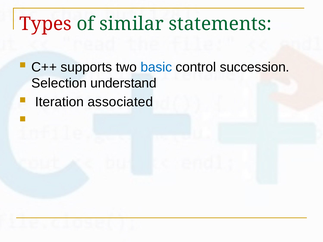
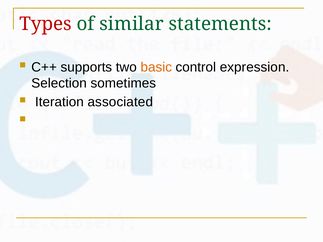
basic colour: blue -> orange (156, 67)
succession: succession -> expression (255, 67)
understand: understand -> sometimes (123, 83)
